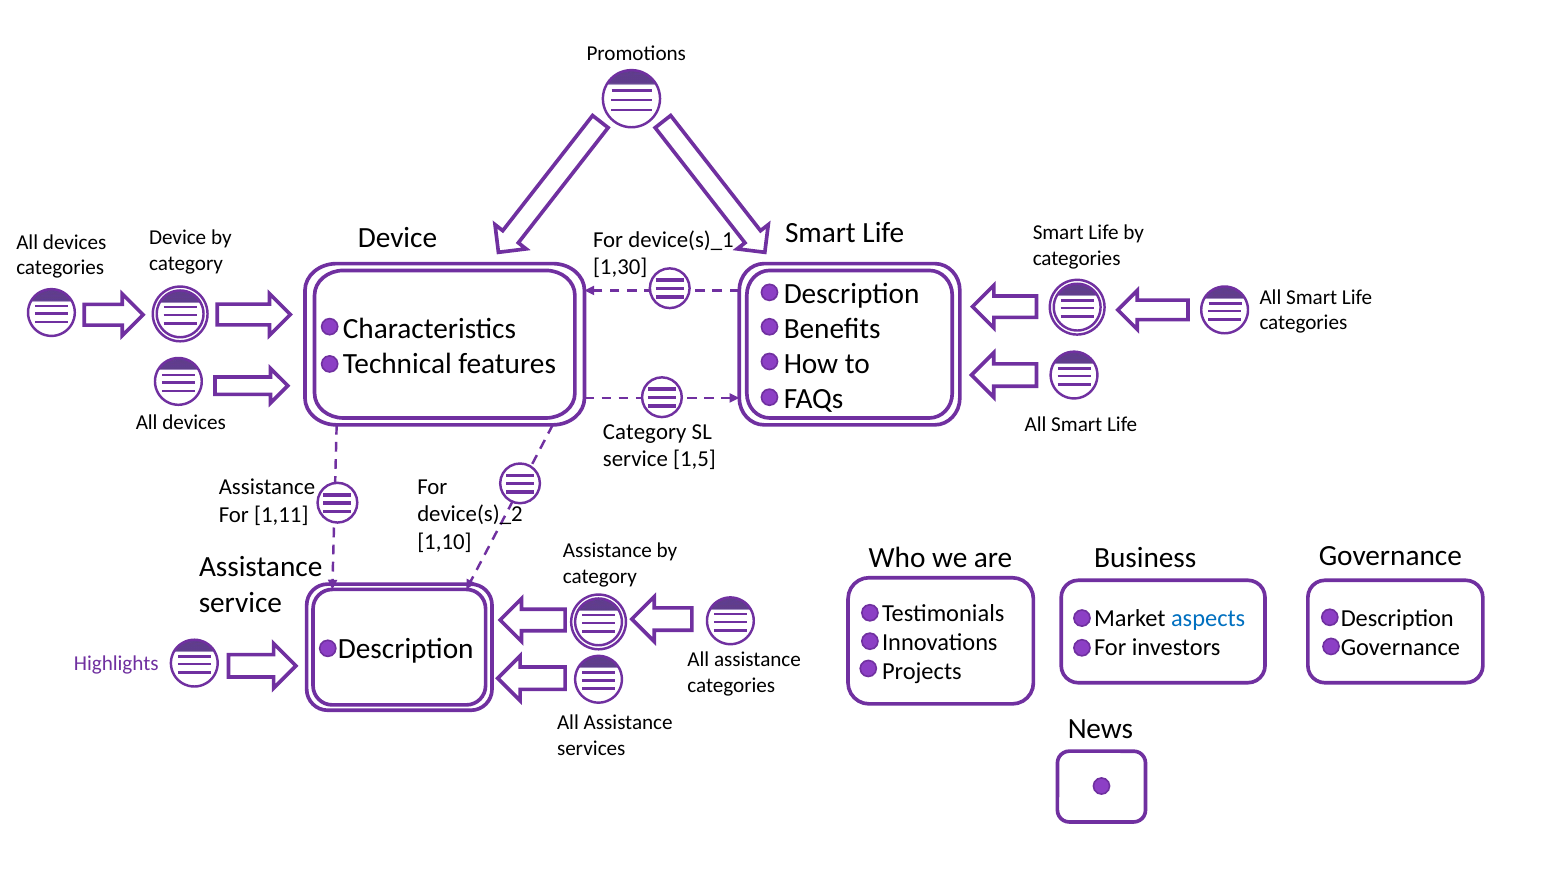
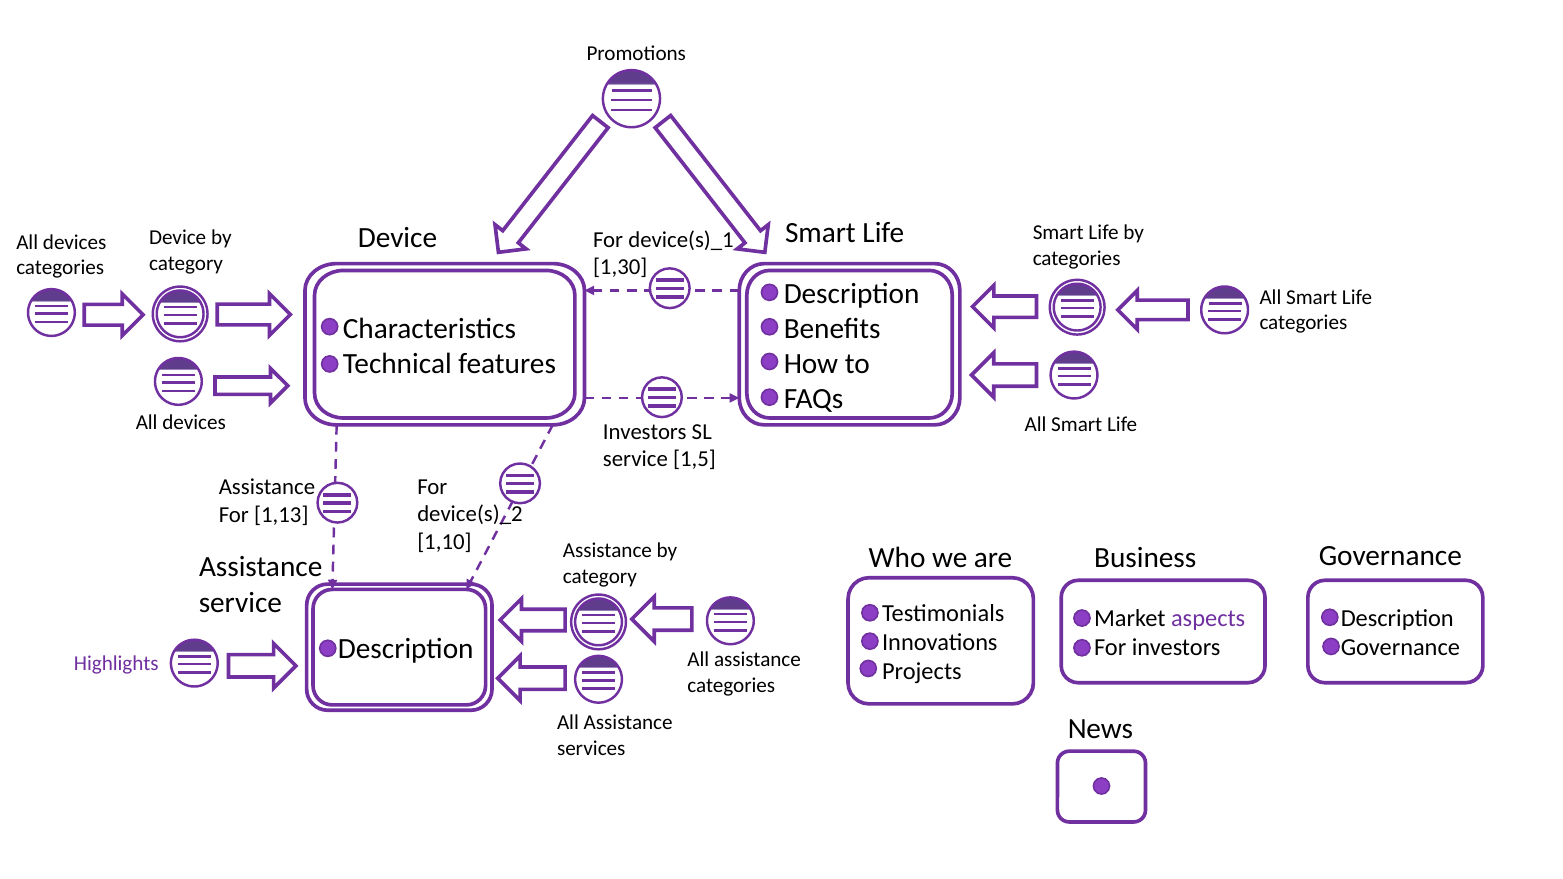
Category: Category -> Investors (645, 432)
1,11: 1,11 -> 1,13 (281, 515)
aspects colour: blue -> purple (1208, 619)
